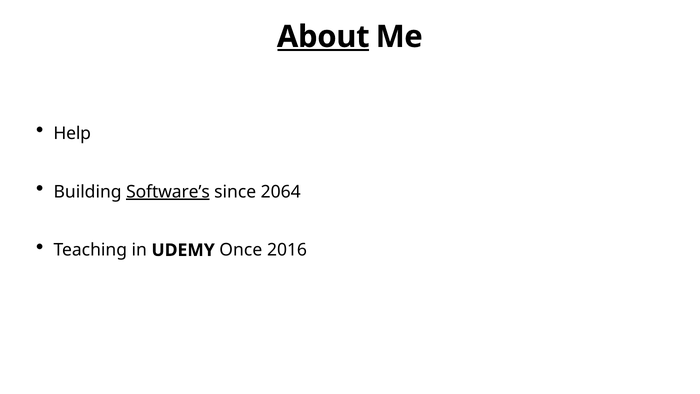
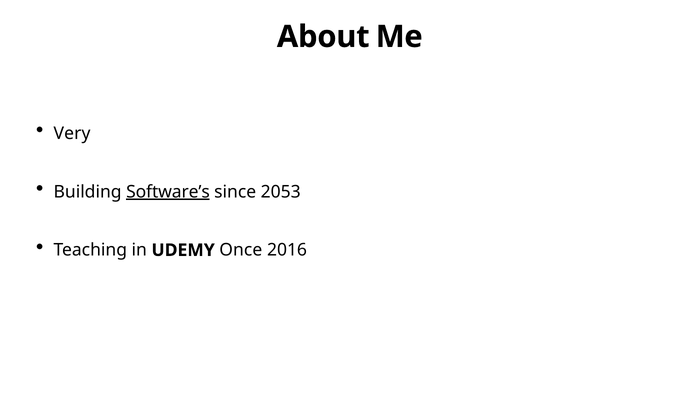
About underline: present -> none (323, 37)
Help: Help -> Very (72, 133)
2064: 2064 -> 2053 (281, 192)
